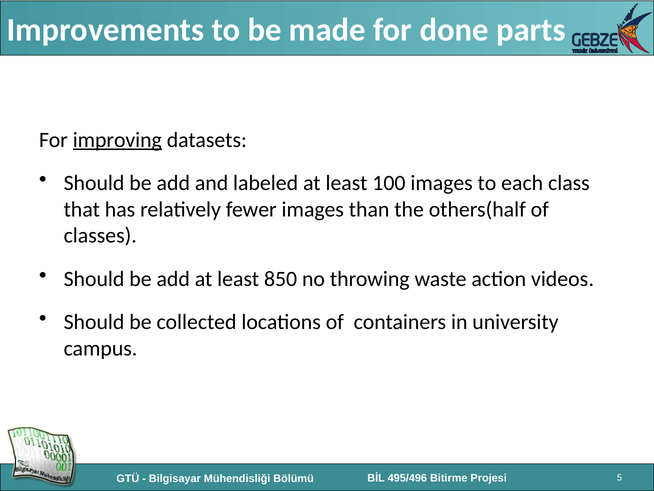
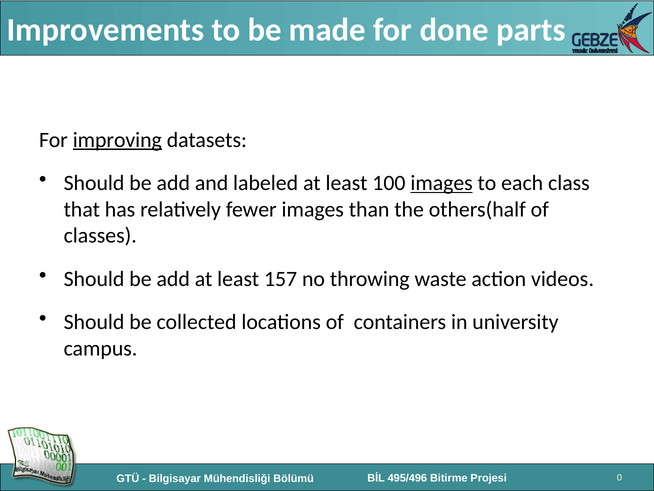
images underline: none -> present (442, 183)
850: 850 -> 157 (281, 279)
5: 5 -> 0 (619, 477)
